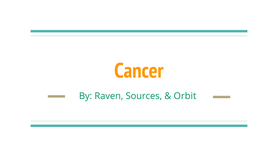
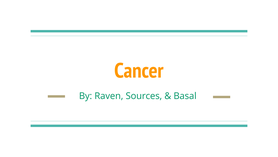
Orbit: Orbit -> Basal (185, 96)
